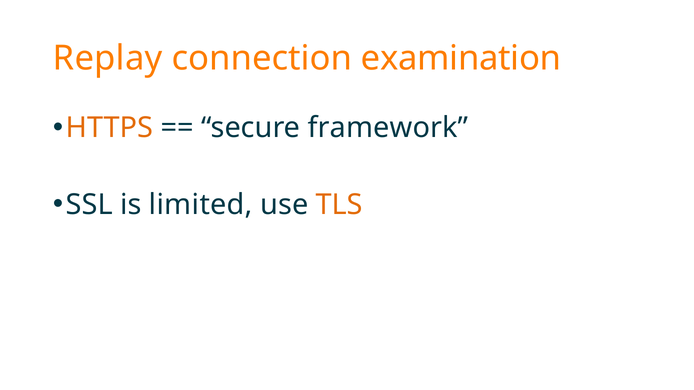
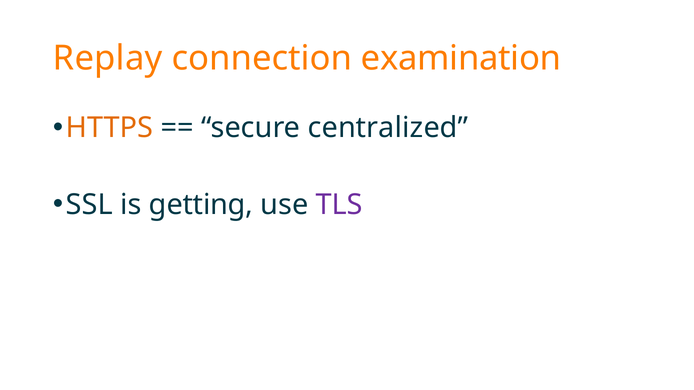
framework: framework -> centralized (388, 128)
limited: limited -> getting (201, 205)
TLS colour: orange -> purple (339, 205)
